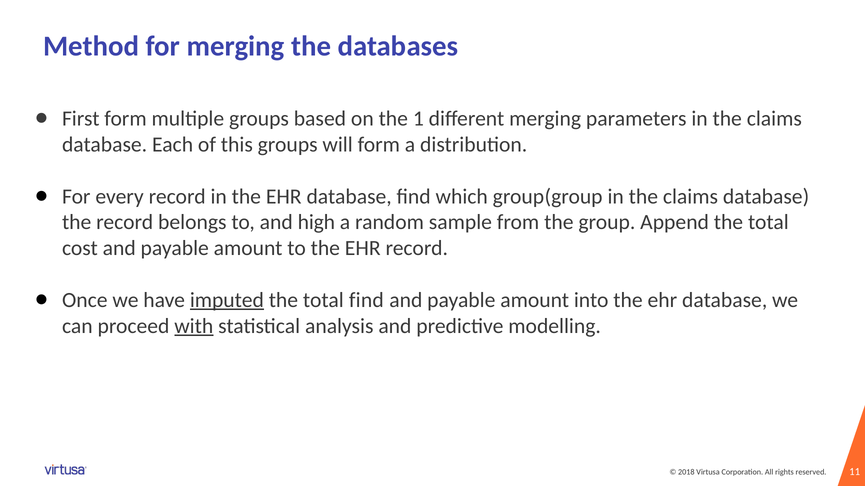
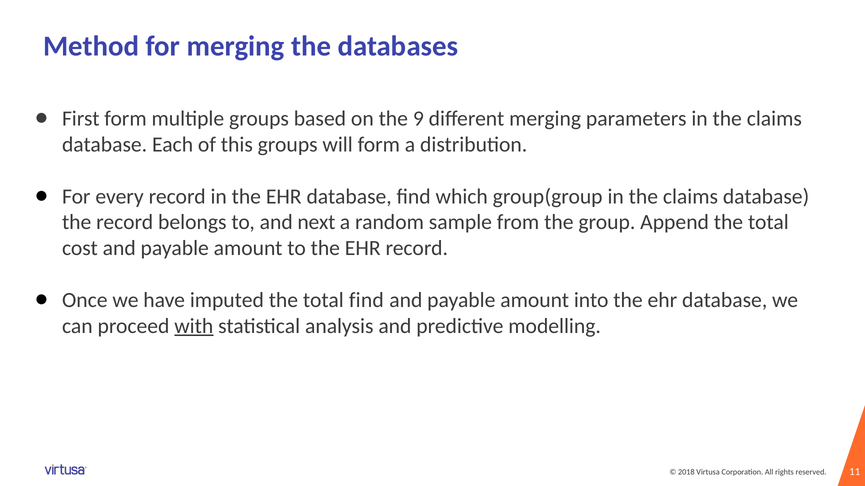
1: 1 -> 9 (418, 119)
high: high -> next (316, 223)
imputed underline: present -> none (227, 300)
